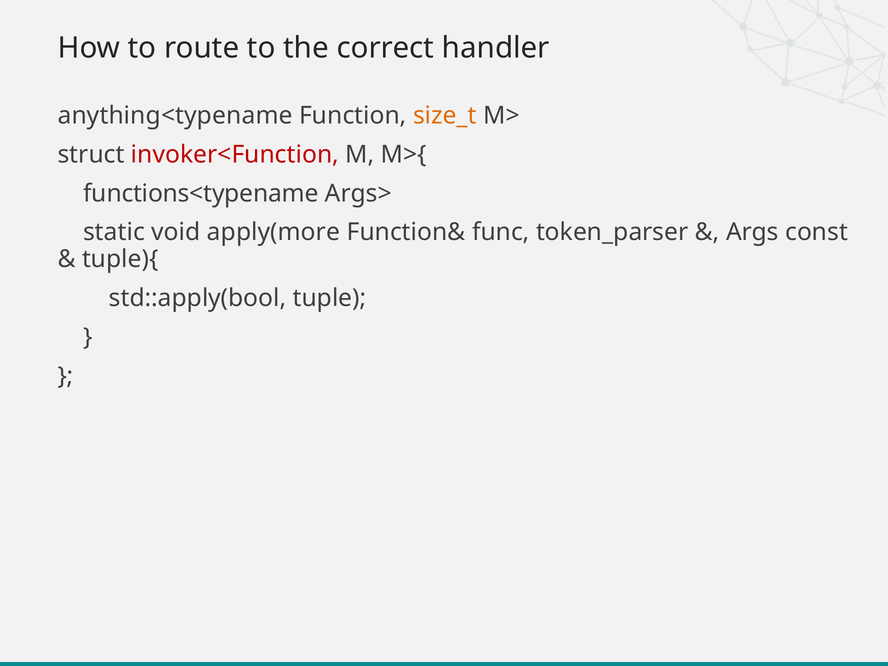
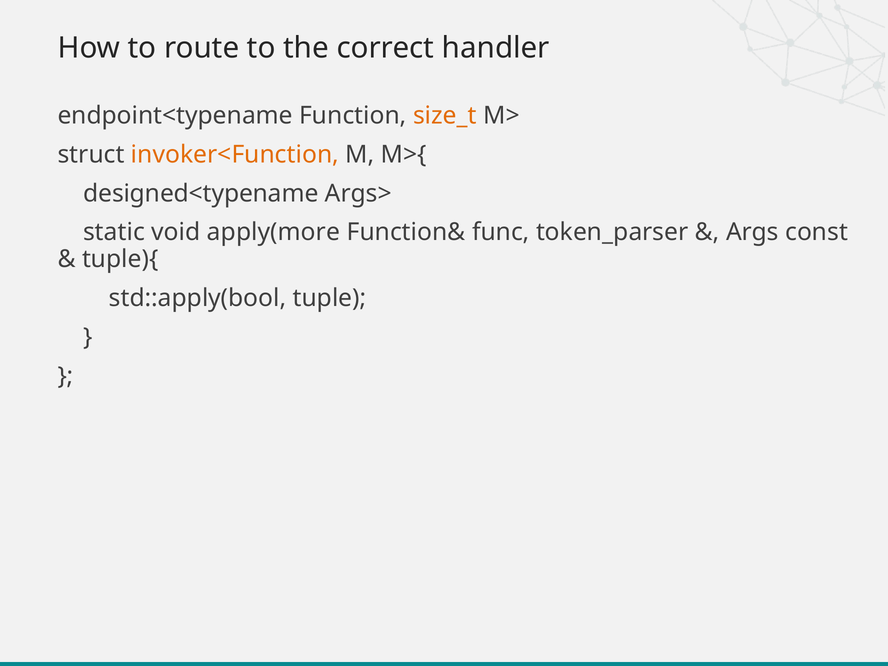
anything<typename: anything<typename -> endpoint<typename (175, 115)
invoker<Function colour: red -> orange (235, 154)
functions<typename: functions<typename -> designed<typename (201, 193)
